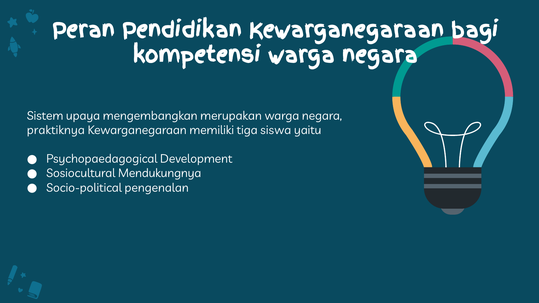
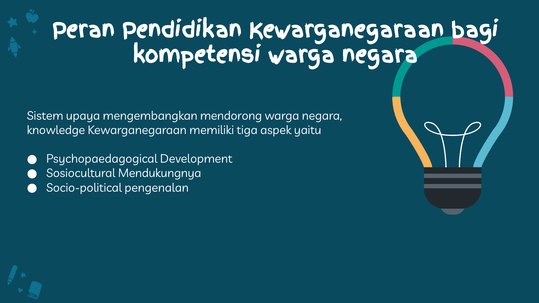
merupakan: merupakan -> mendorong (231, 116)
praktiknya: praktiknya -> knowledge (56, 130)
siswa: siswa -> aspek (276, 130)
